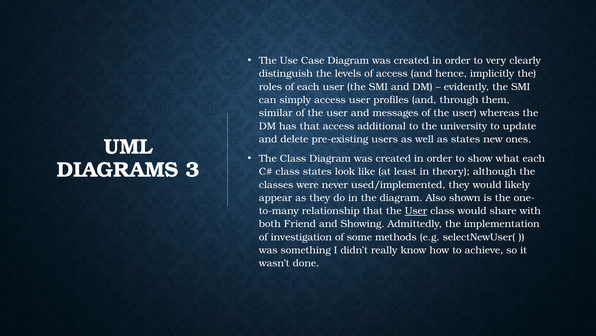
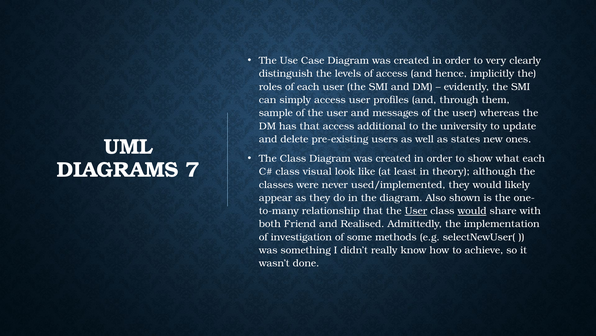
similar: similar -> sample (276, 113)
3: 3 -> 7 (193, 169)
class states: states -> visual (317, 171)
would underline: none -> present (472, 210)
Showing: Showing -> Realised (363, 224)
